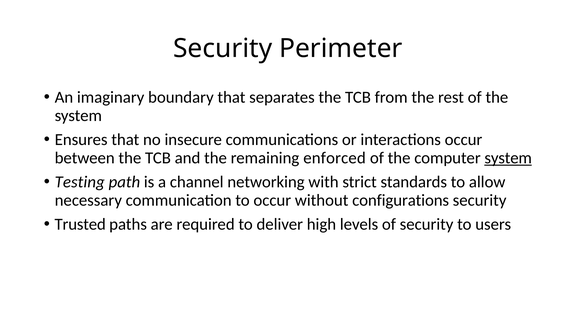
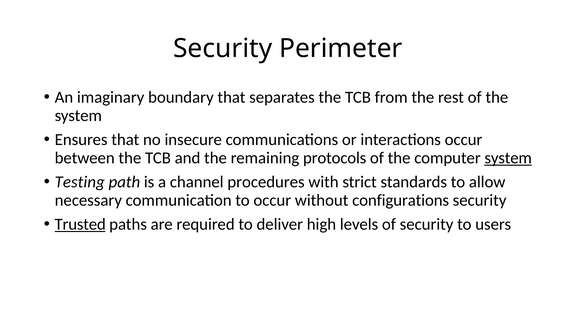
enforced: enforced -> protocols (335, 158)
networking: networking -> procedures (266, 182)
Trusted underline: none -> present (80, 224)
